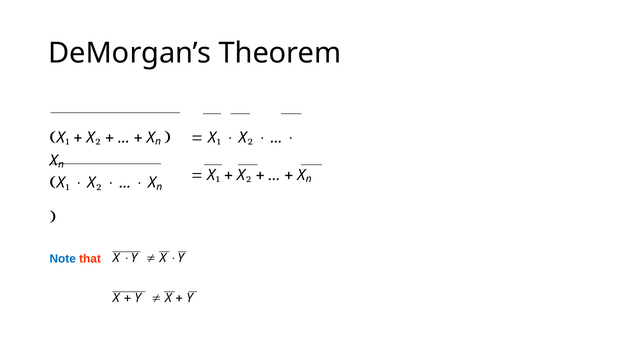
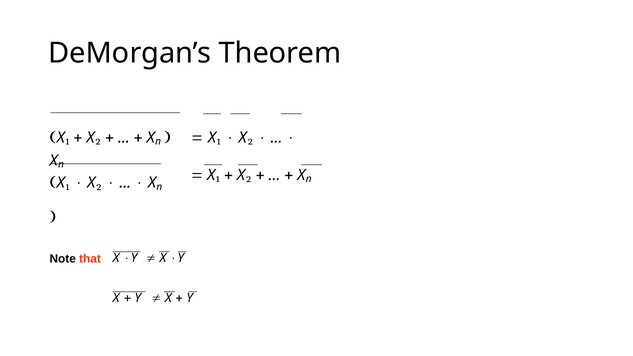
Note colour: blue -> black (63, 259)
